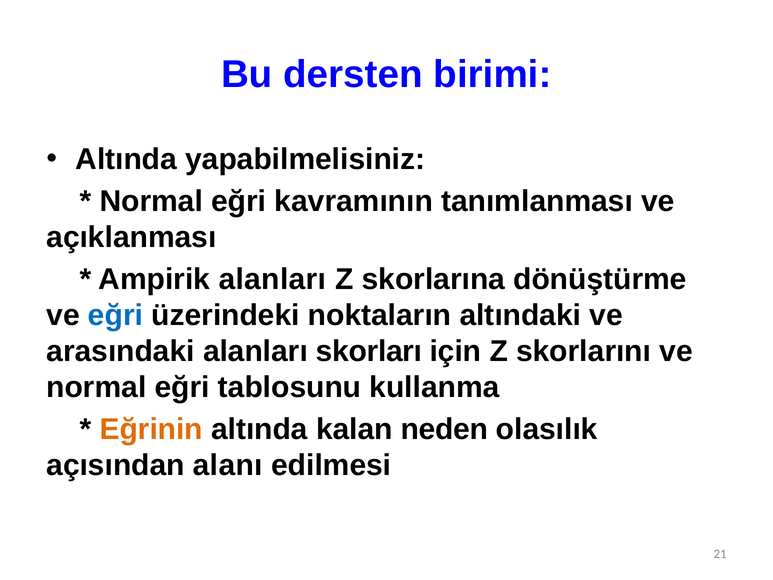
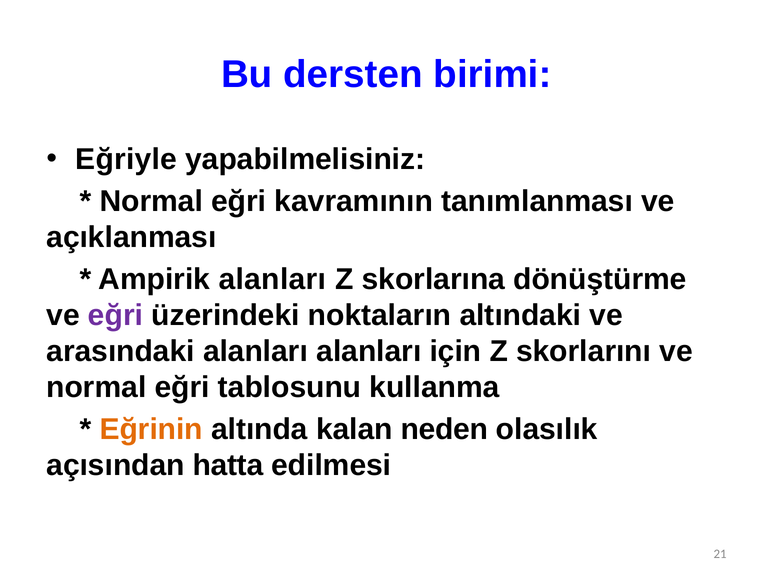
Altında: Altında -> Eğriyle (126, 159)
eğri colour: blue -> purple (115, 315)
alanları skorları: skorları -> alanları (369, 351)
alanı: alanı -> hatta (228, 465)
